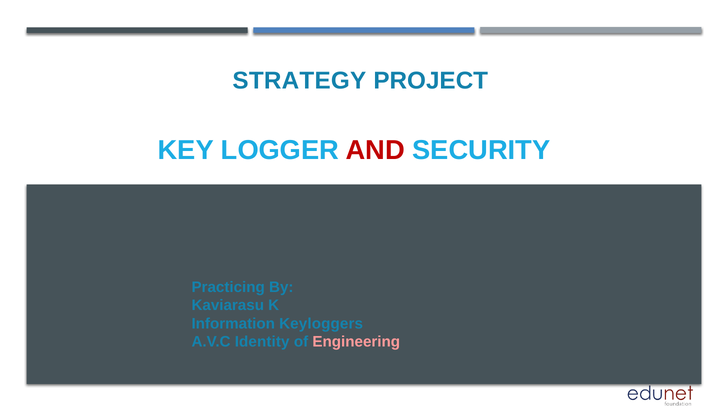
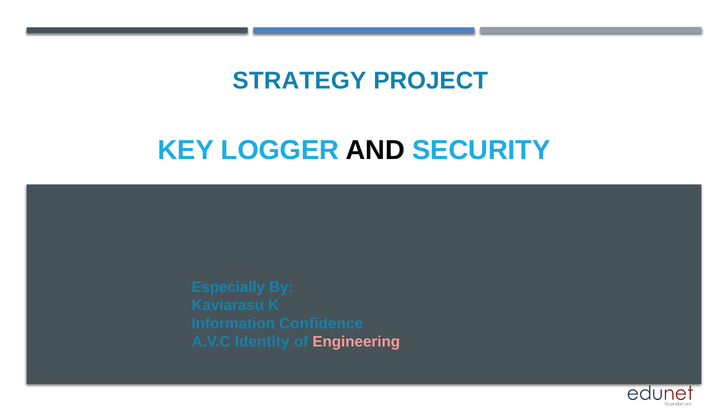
AND colour: red -> black (375, 150)
Practicing: Practicing -> Especially (228, 287)
Keyloggers: Keyloggers -> Confidence (321, 323)
